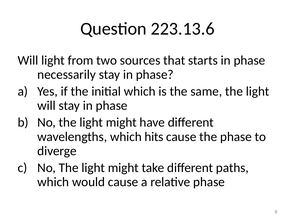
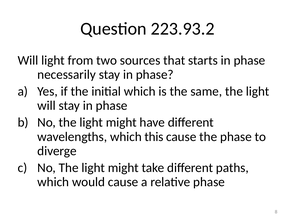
223.13.6: 223.13.6 -> 223.93.2 (183, 29)
hits: hits -> this (154, 136)
